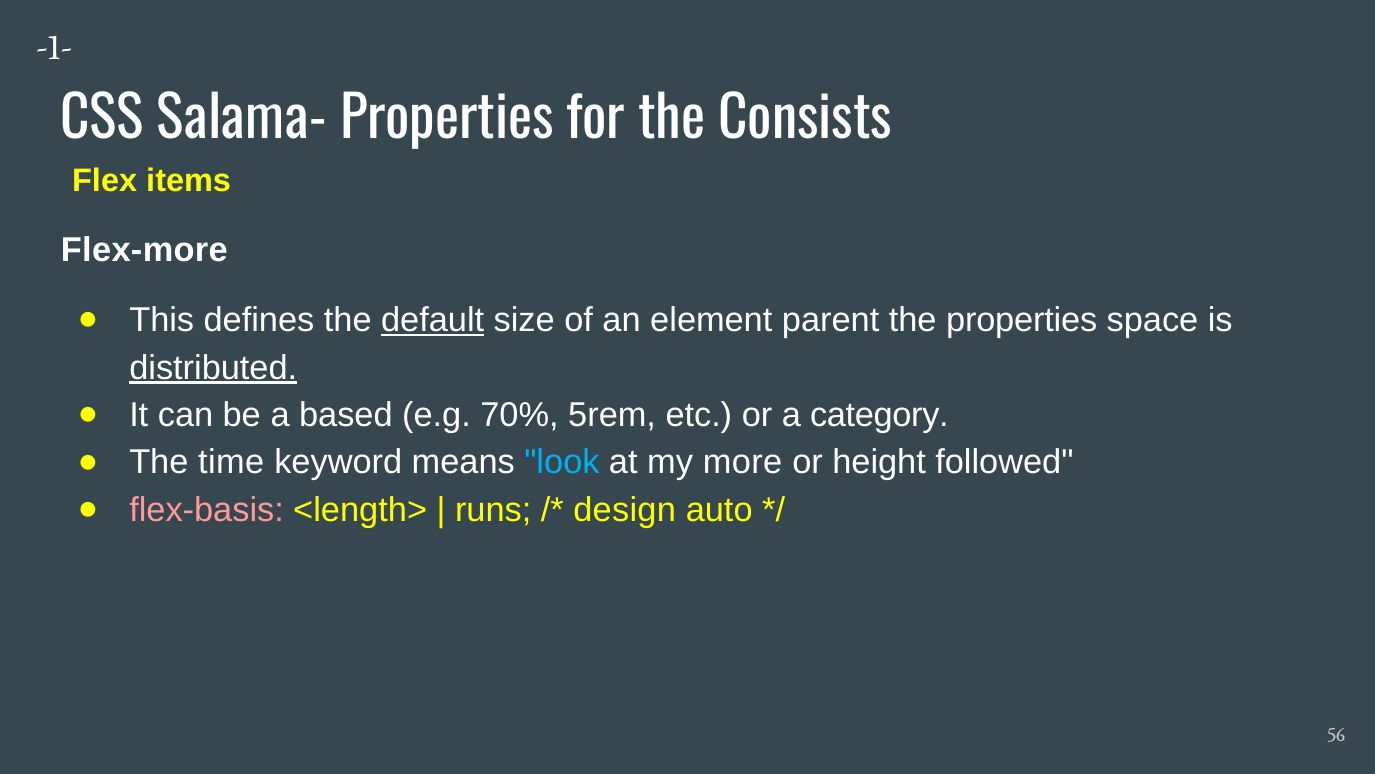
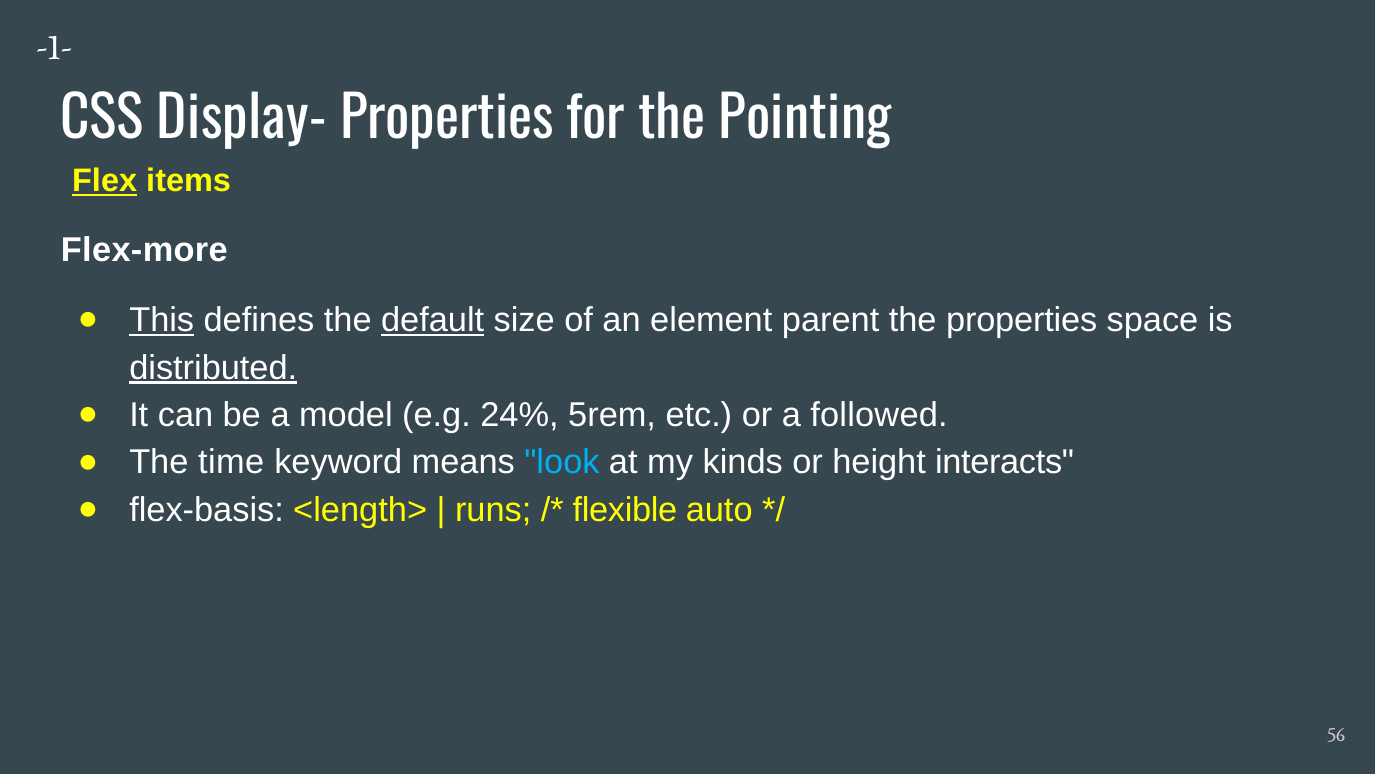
Salama-: Salama- -> Display- (242, 119)
Consists: Consists -> Pointing (805, 119)
Flex underline: none -> present (105, 181)
This underline: none -> present (162, 320)
based: based -> model (346, 415)
70%: 70% -> 24% (520, 415)
category: category -> followed (879, 415)
more: more -> kinds (743, 462)
followed: followed -> interacts (1005, 462)
flex-basis colour: pink -> white (207, 510)
design: design -> flexible (625, 510)
